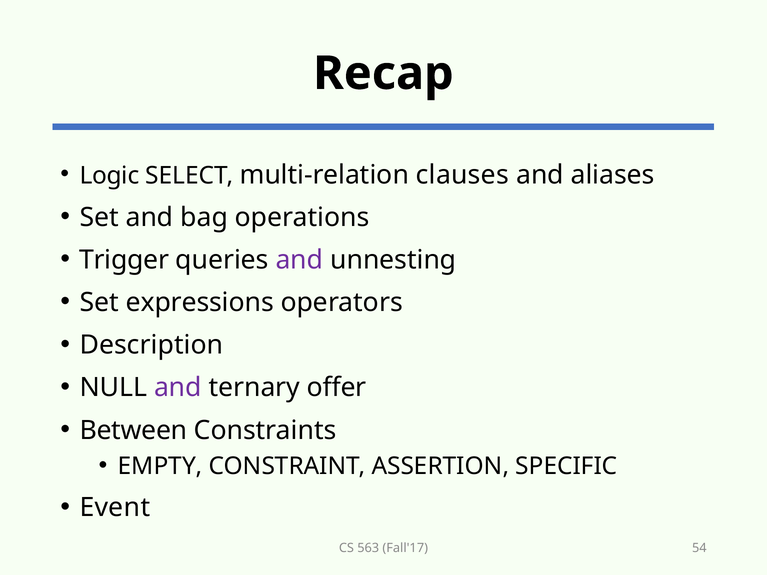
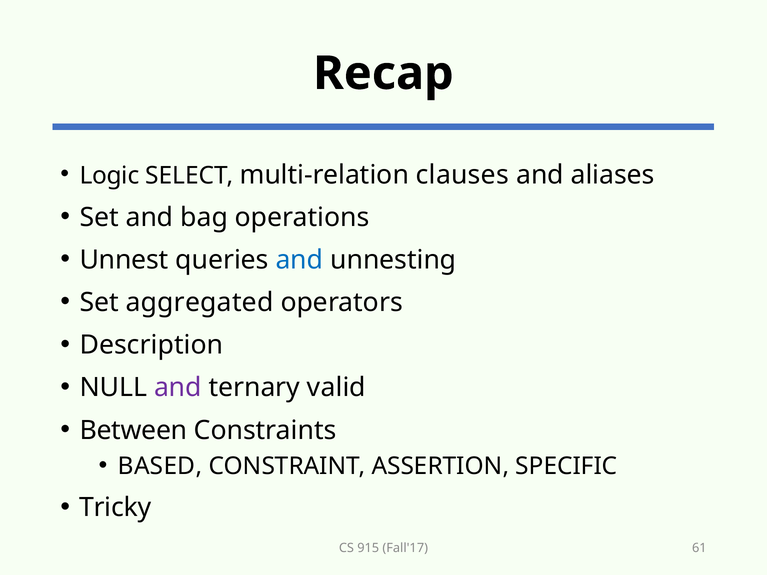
Trigger: Trigger -> Unnest (124, 260)
and colour: purple -> blue (299, 260)
expressions: expressions -> aggregated (200, 303)
offer: offer -> valid (336, 388)
EMPTY: EMPTY -> BASED (160, 466)
Event: Event -> Tricky (115, 508)
563: 563 -> 915 (368, 548)
54: 54 -> 61 (699, 548)
